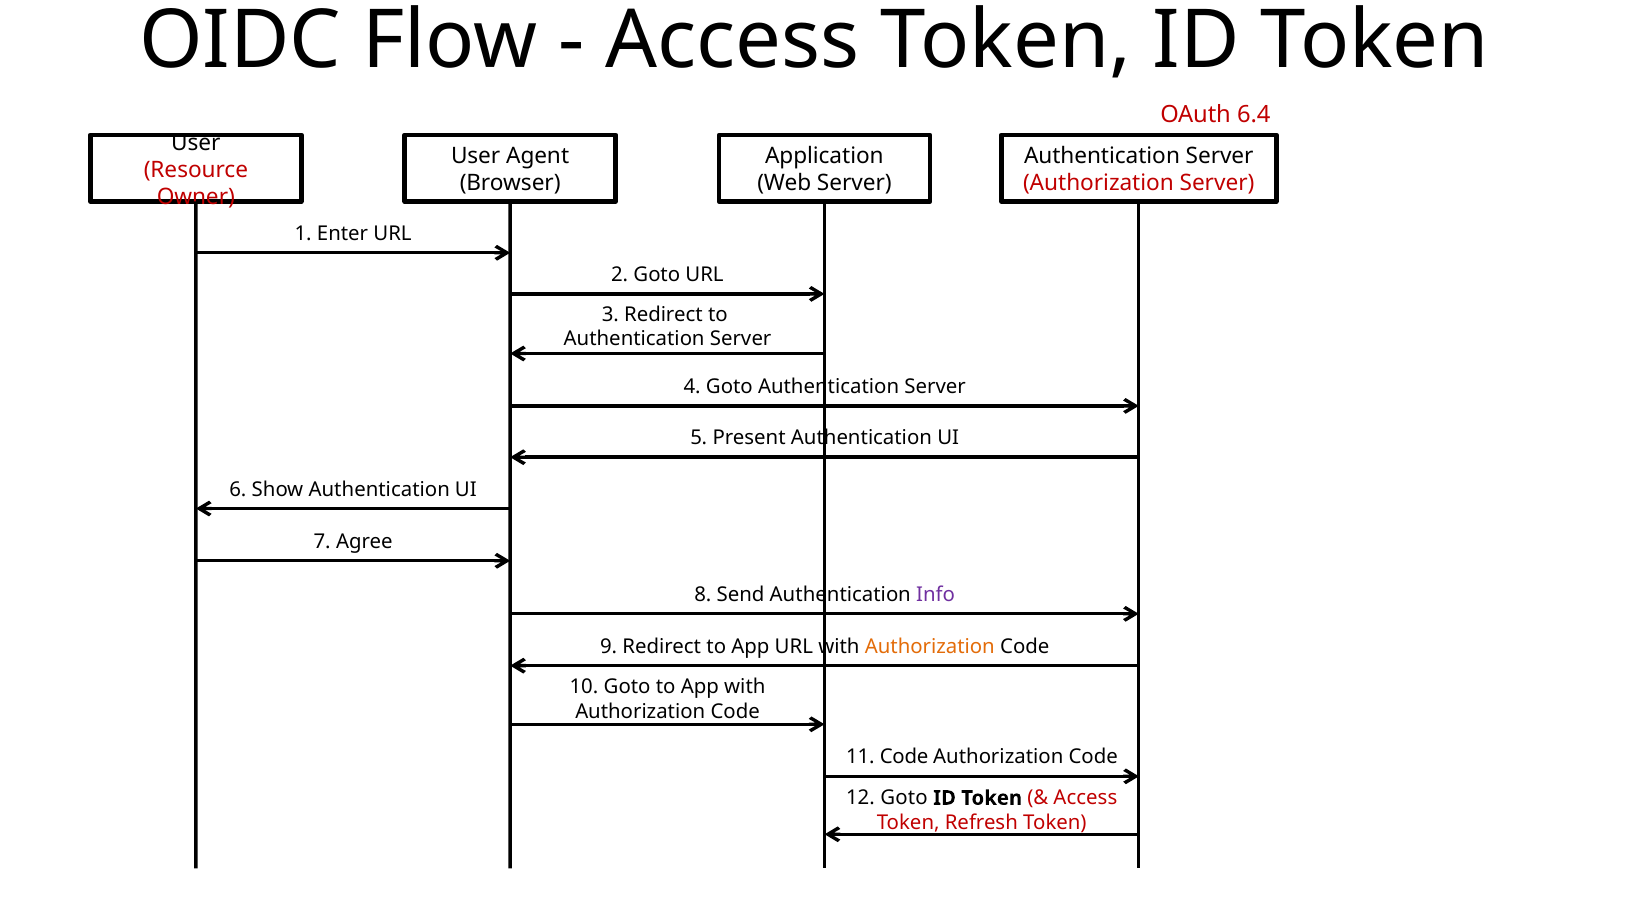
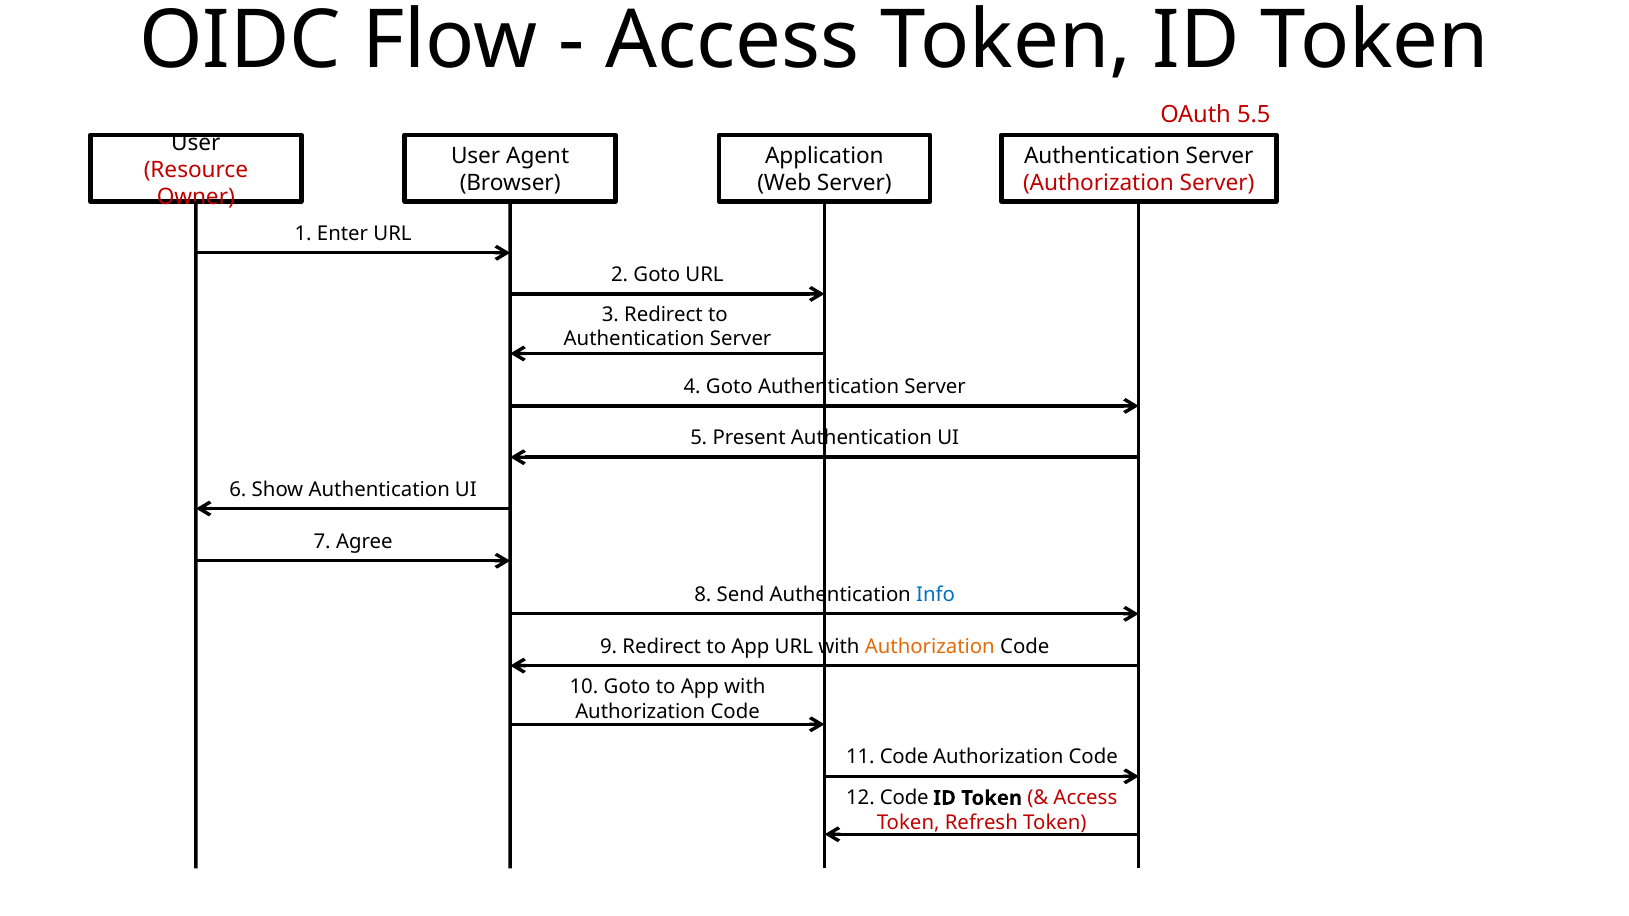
6.4: 6.4 -> 5.5 (1254, 115)
Info colour: purple -> blue (936, 595)
12 Goto: Goto -> Code (904, 798)
